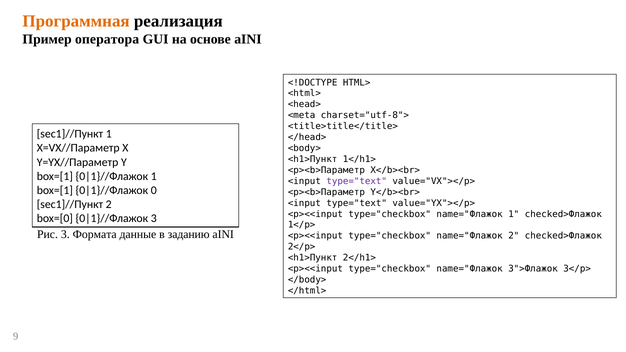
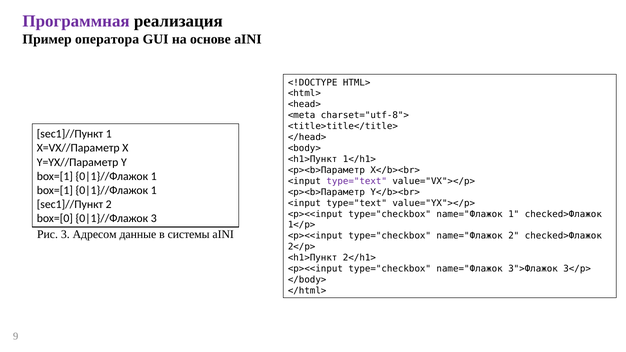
Программная colour: orange -> purple (76, 21)
0: 0 -> 1 (154, 190)
Формата: Формата -> Адресом (95, 234)
заданию: заданию -> системы (189, 234)
